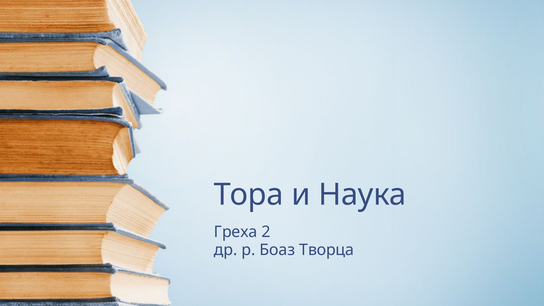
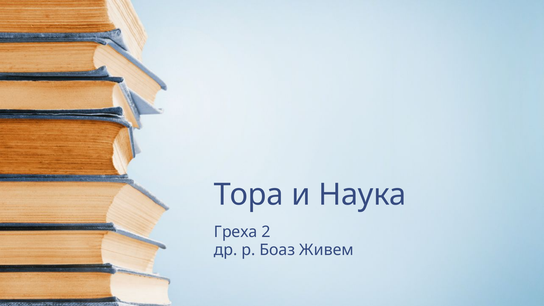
Творца: Творца -> Живем (327, 250)
